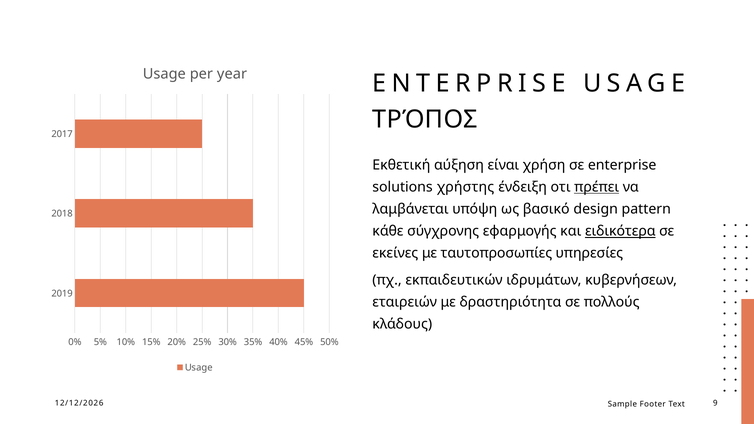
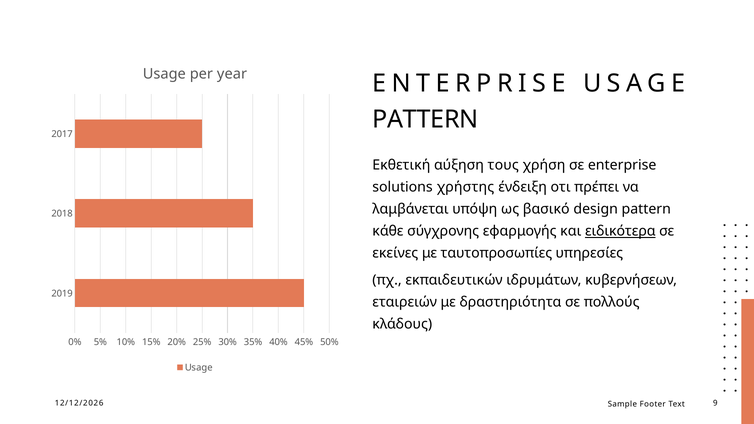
ΤΡΌΠΟΣ: ΤΡΌΠΟΣ -> PATTERN (425, 120)
είναι: είναι -> τους (503, 165)
πρέπει underline: present -> none (597, 187)
